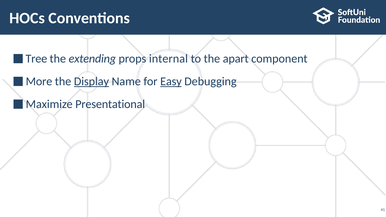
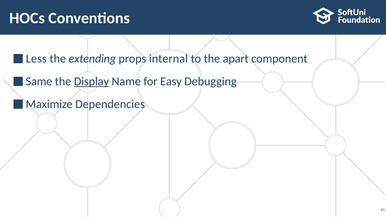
Tree: Tree -> Less (36, 59)
More: More -> Same (39, 81)
Easy underline: present -> none (171, 81)
Presentational: Presentational -> Dependencies (110, 104)
